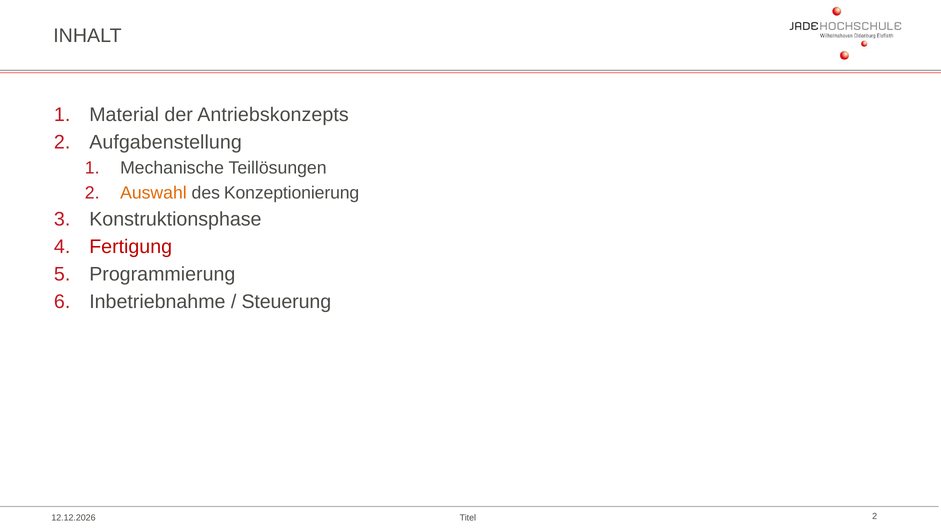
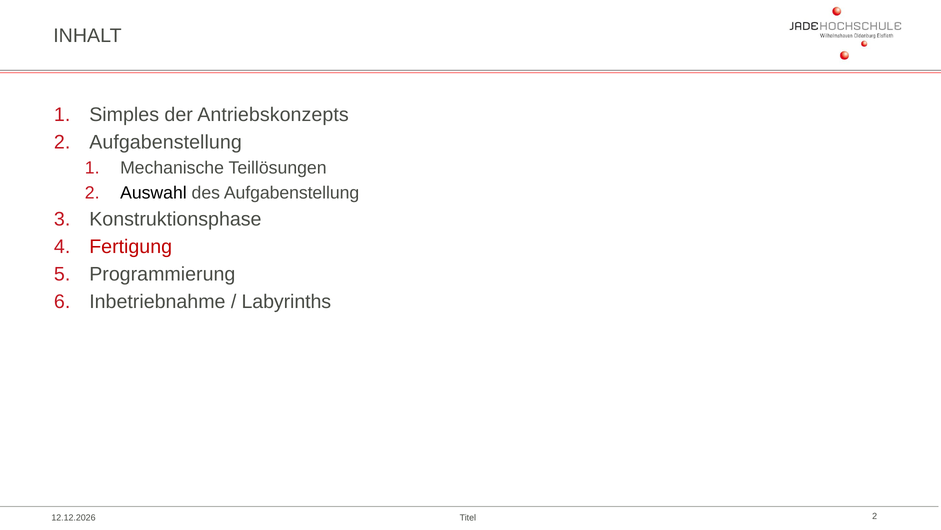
Material: Material -> Simples (124, 115)
Auswahl colour: orange -> black (153, 192)
des Konzeptionierung: Konzeptionierung -> Aufgabenstellung (292, 192)
Steuerung: Steuerung -> Labyrinths (286, 301)
